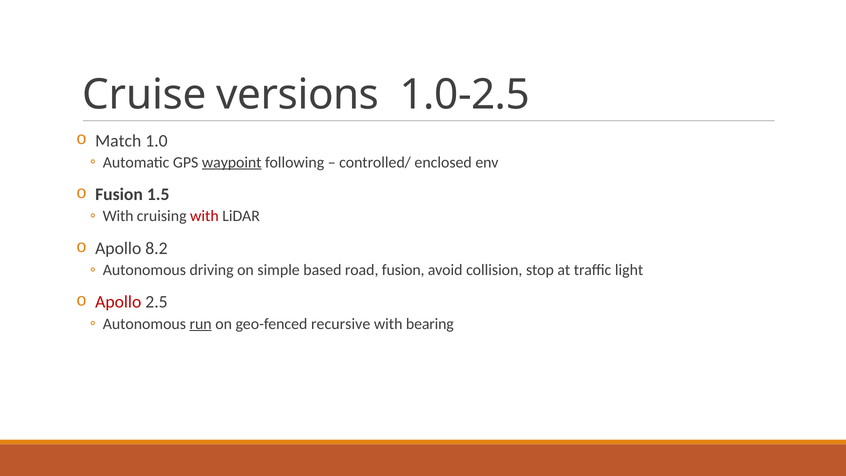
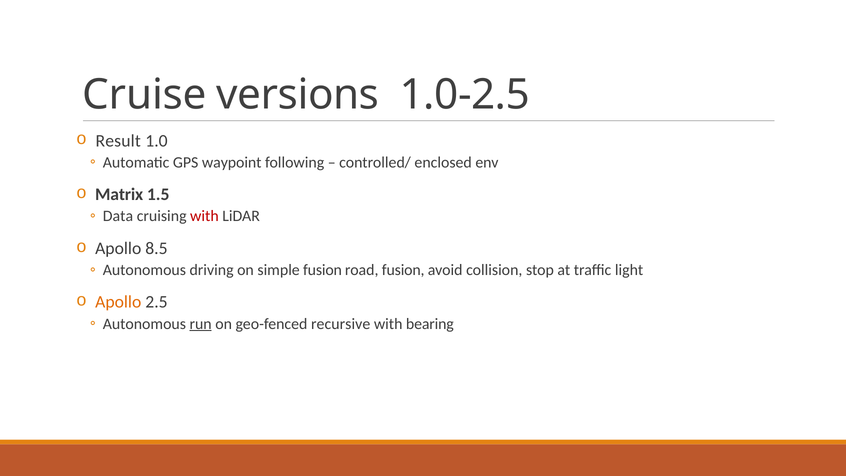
Match: Match -> Result (118, 141)
waypoint underline: present -> none (232, 162)
Fusion: Fusion -> Matrix (119, 194)
With: With -> Data (118, 216)
8.2: 8.2 -> 8.5 (156, 248)
simple based: based -> fusion (322, 270)
Apollo colour: red -> orange (118, 302)
